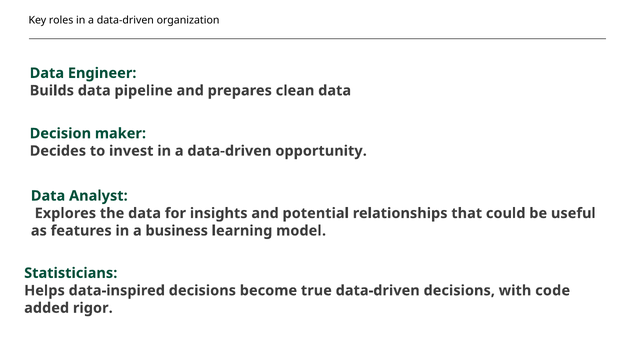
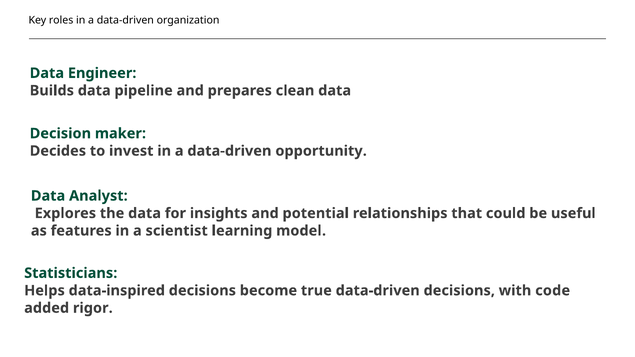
business: business -> scientist (177, 231)
